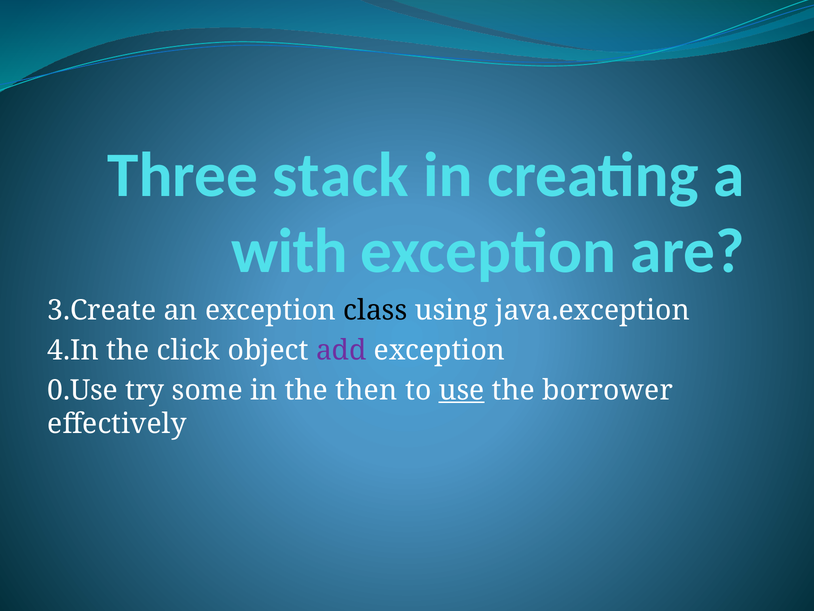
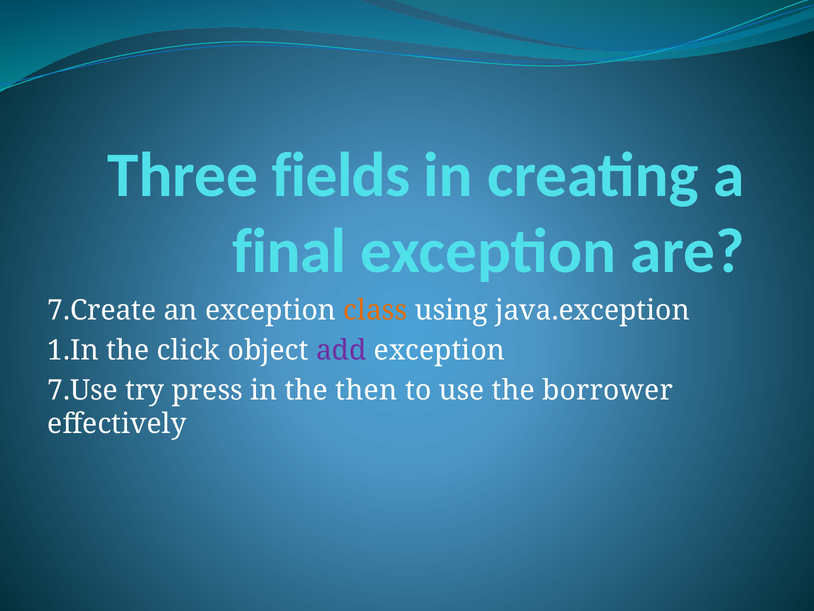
stack: stack -> fields (341, 175)
with: with -> final (289, 251)
3.Create: 3.Create -> 7.Create (102, 310)
class colour: black -> orange (375, 310)
4.In: 4.In -> 1.In (73, 350)
0.Use: 0.Use -> 7.Use (83, 390)
some: some -> press (207, 390)
use underline: present -> none (462, 390)
